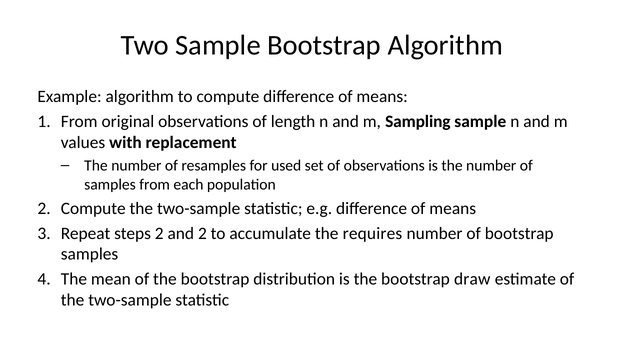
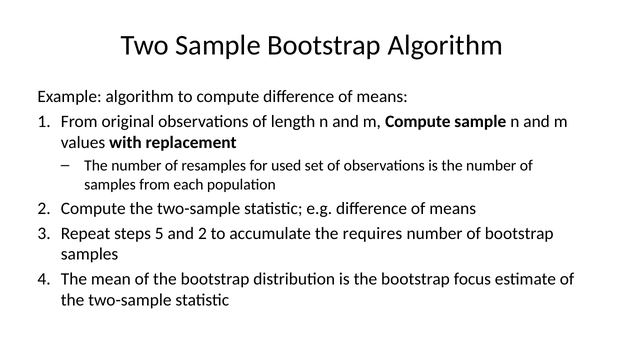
m Sampling: Sampling -> Compute (418, 122)
steps 2: 2 -> 5 (159, 233)
draw: draw -> focus (472, 279)
